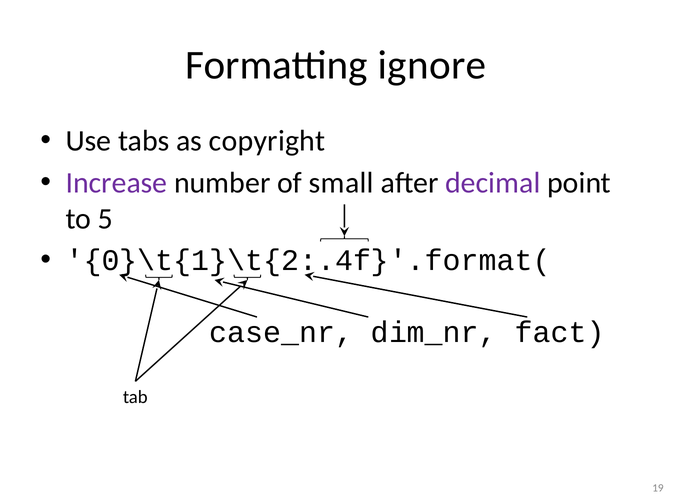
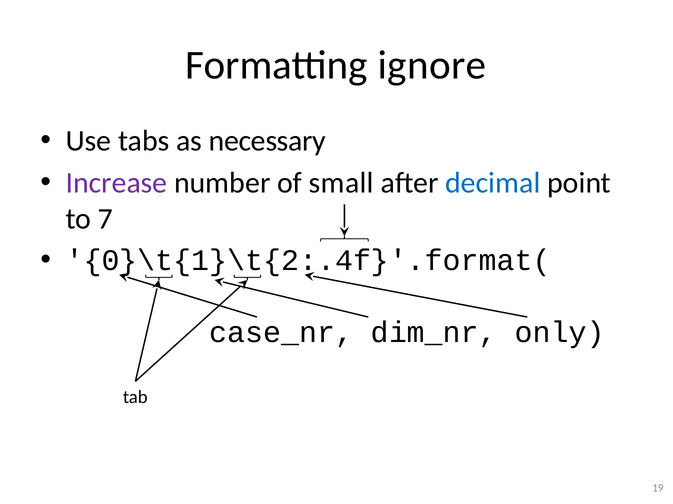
copyright: copyright -> necessary (267, 141)
decimal colour: purple -> blue (493, 183)
5: 5 -> 7 (105, 219)
fact: fact -> only (560, 333)
